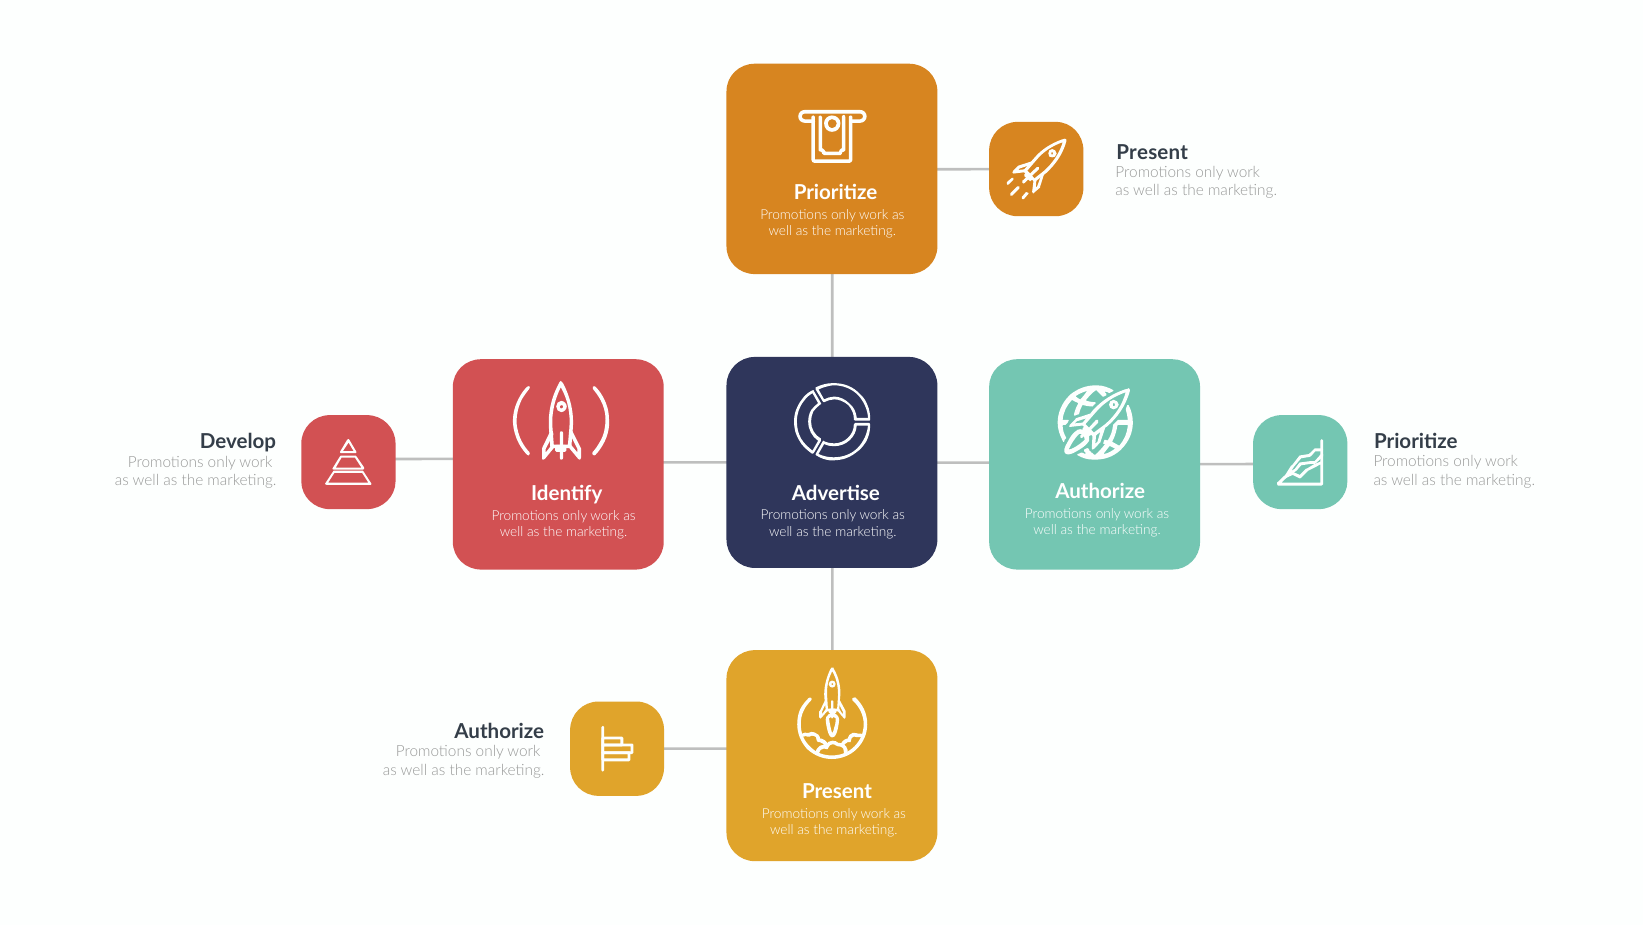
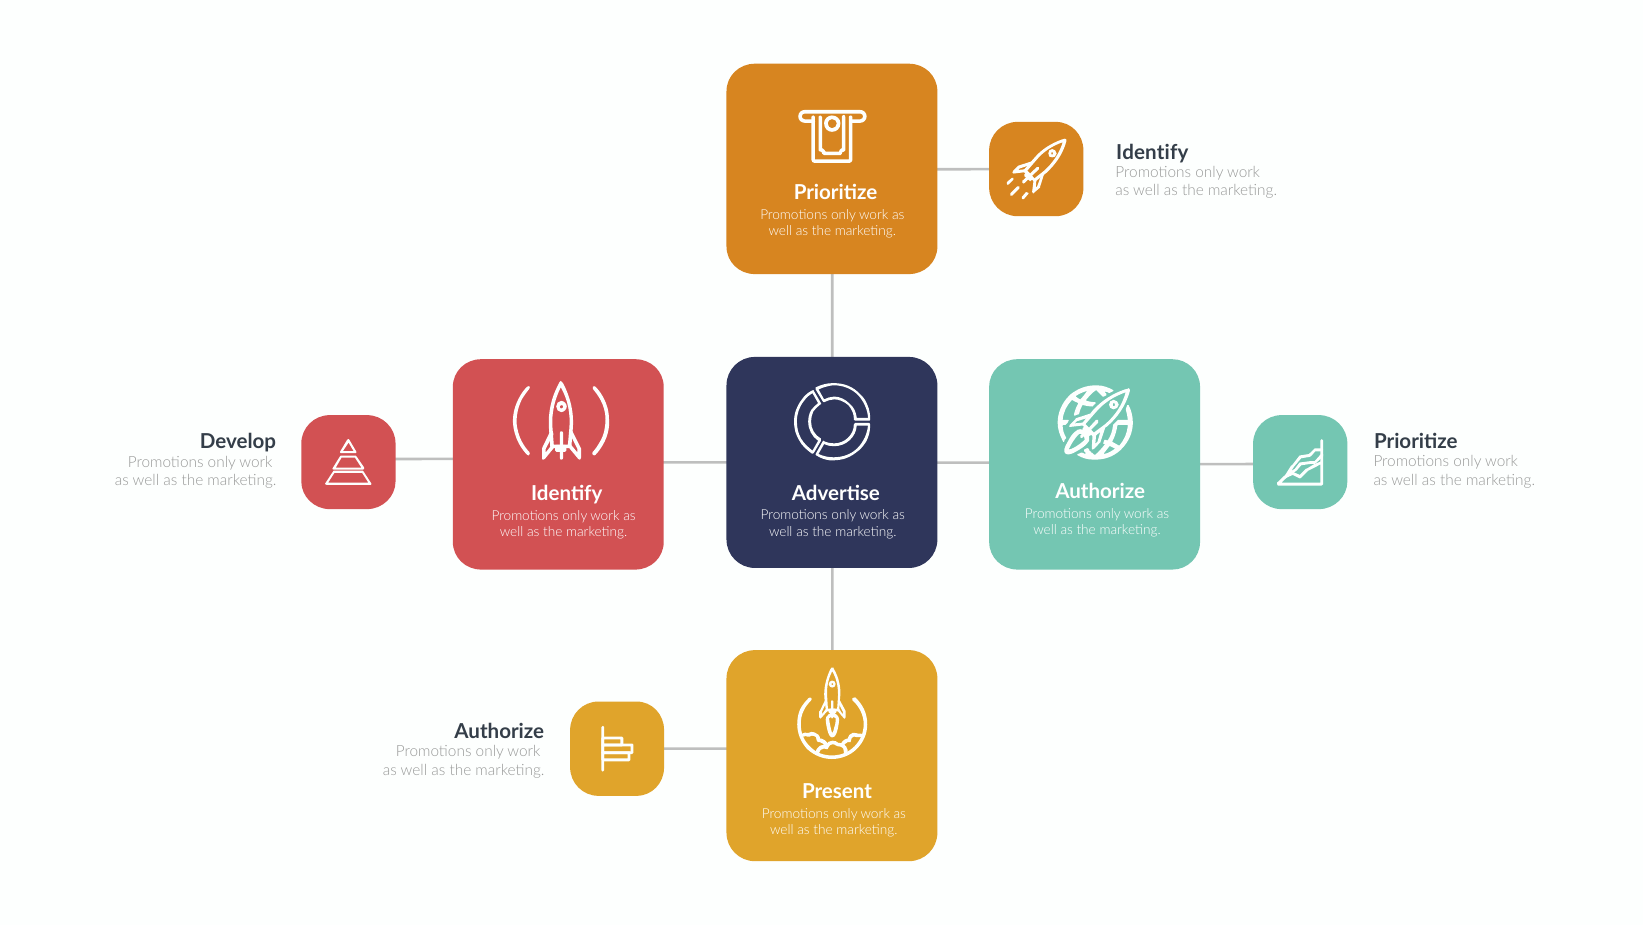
Present: Present -> Identify (1152, 152)
